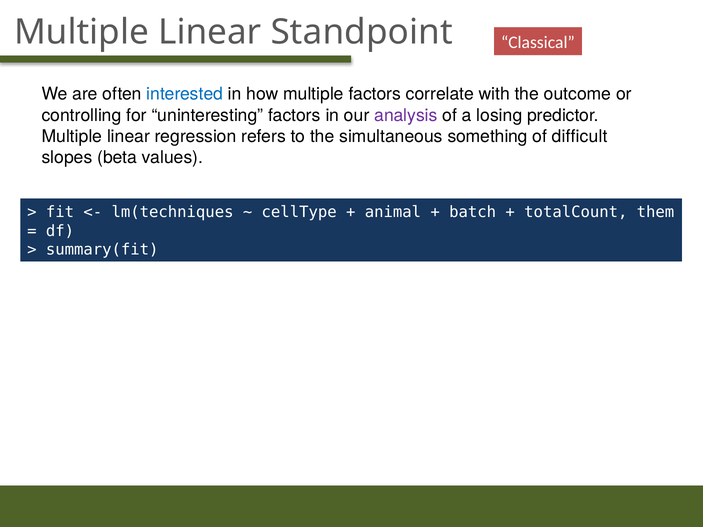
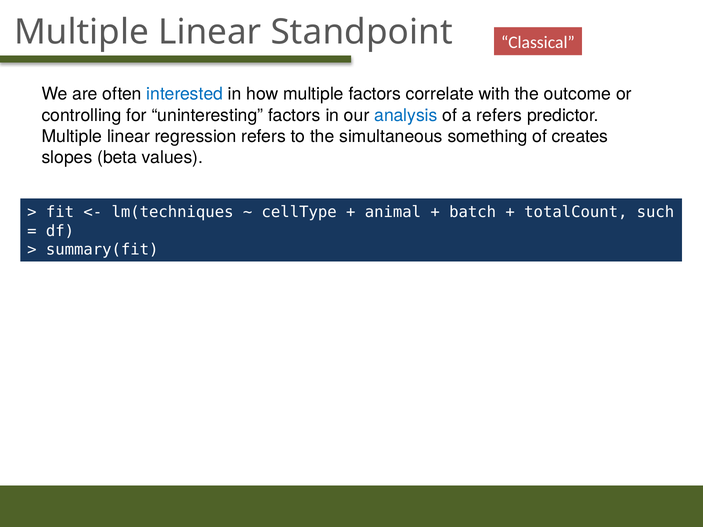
analysis colour: purple -> blue (406, 115)
a losing: losing -> refers (499, 115)
difficult: difficult -> creates (580, 136)
them: them -> such (656, 212)
